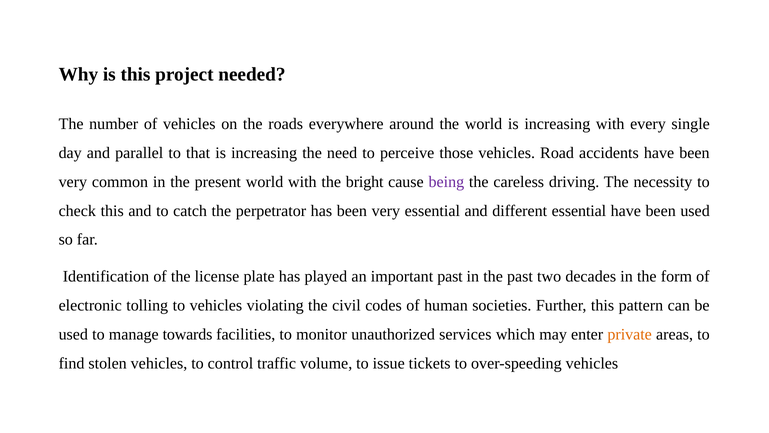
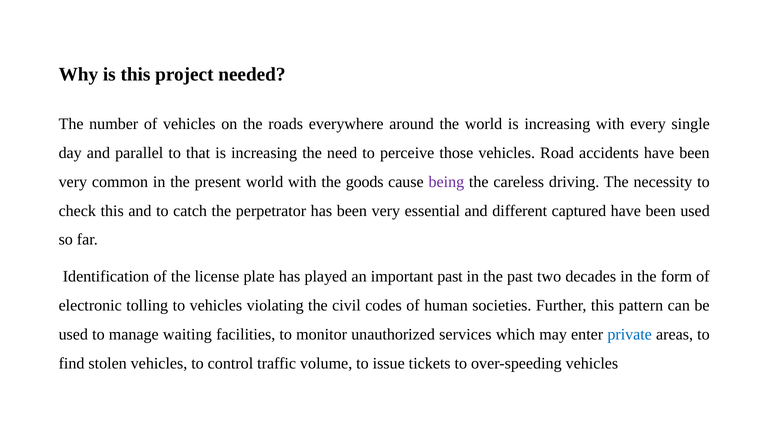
bright: bright -> goods (365, 182)
different essential: essential -> captured (579, 211)
towards: towards -> waiting (187, 334)
private colour: orange -> blue (630, 334)
